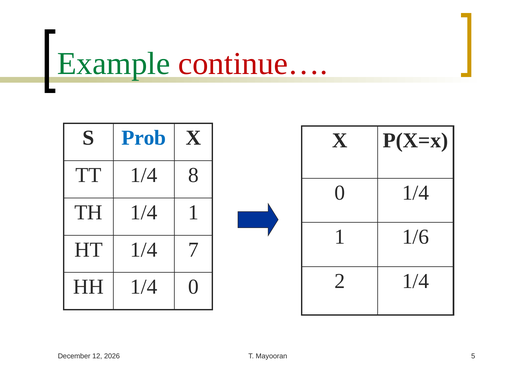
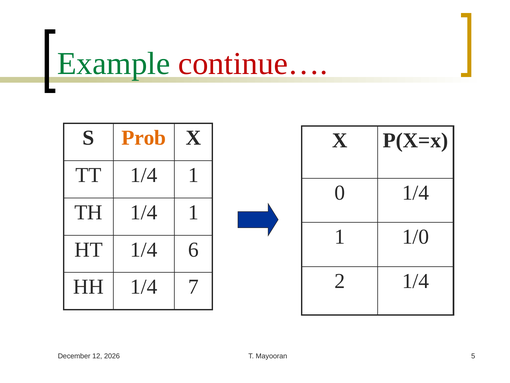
Prob colour: blue -> orange (144, 138)
TT 1/4 8: 8 -> 1 (193, 175)
1/6: 1/6 -> 1/0 (416, 237)
7: 7 -> 6 (193, 249)
1/4 0: 0 -> 7 (193, 287)
